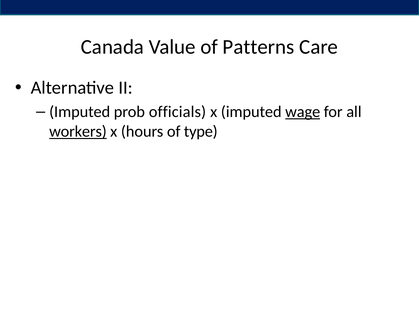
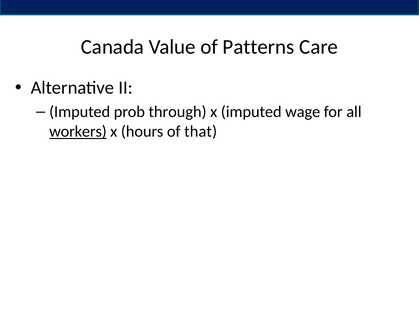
officials: officials -> through (178, 112)
wage underline: present -> none (303, 112)
type: type -> that (201, 131)
